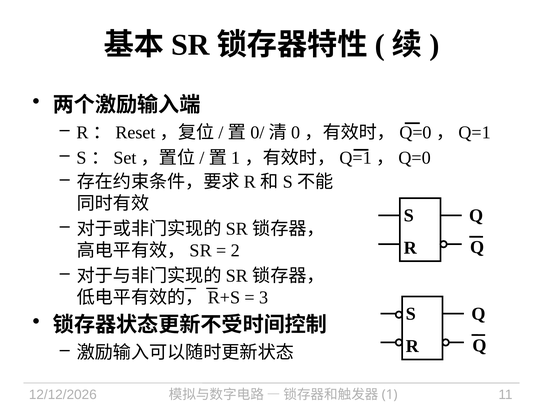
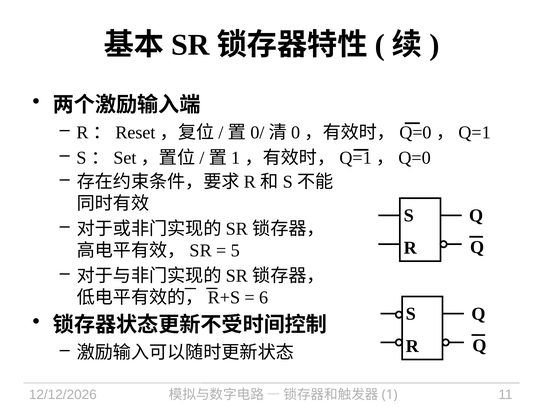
2: 2 -> 5 (236, 251)
3: 3 -> 6 (264, 298)
